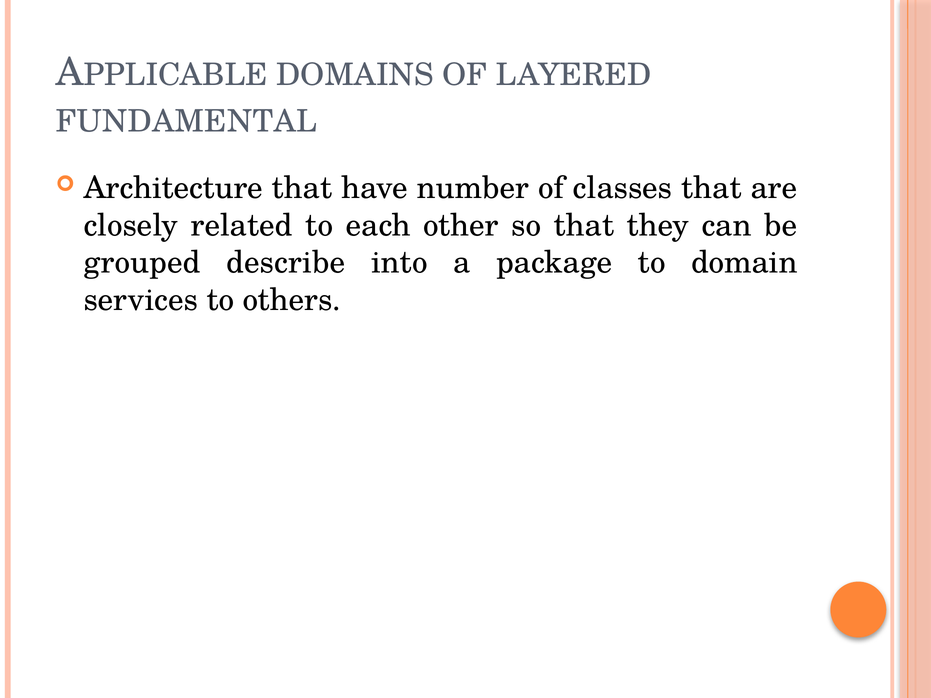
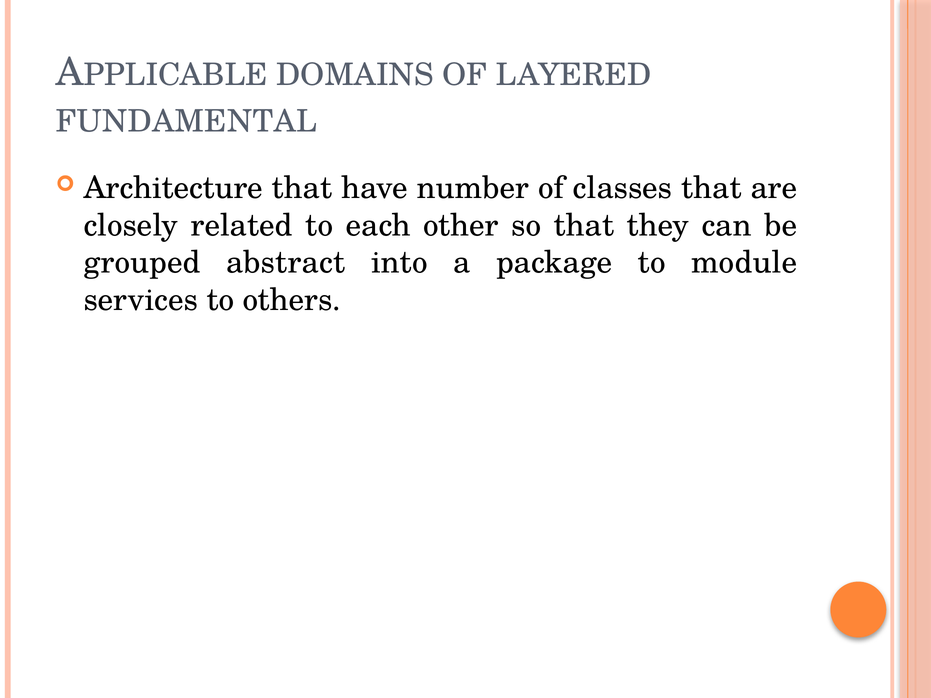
describe: describe -> abstract (286, 263)
domain: domain -> module (744, 263)
